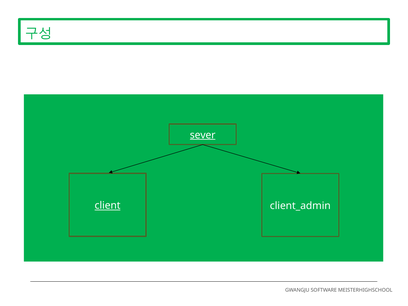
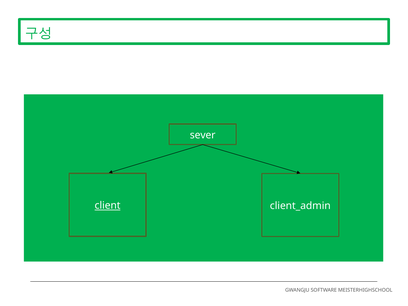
sever underline: present -> none (203, 135)
